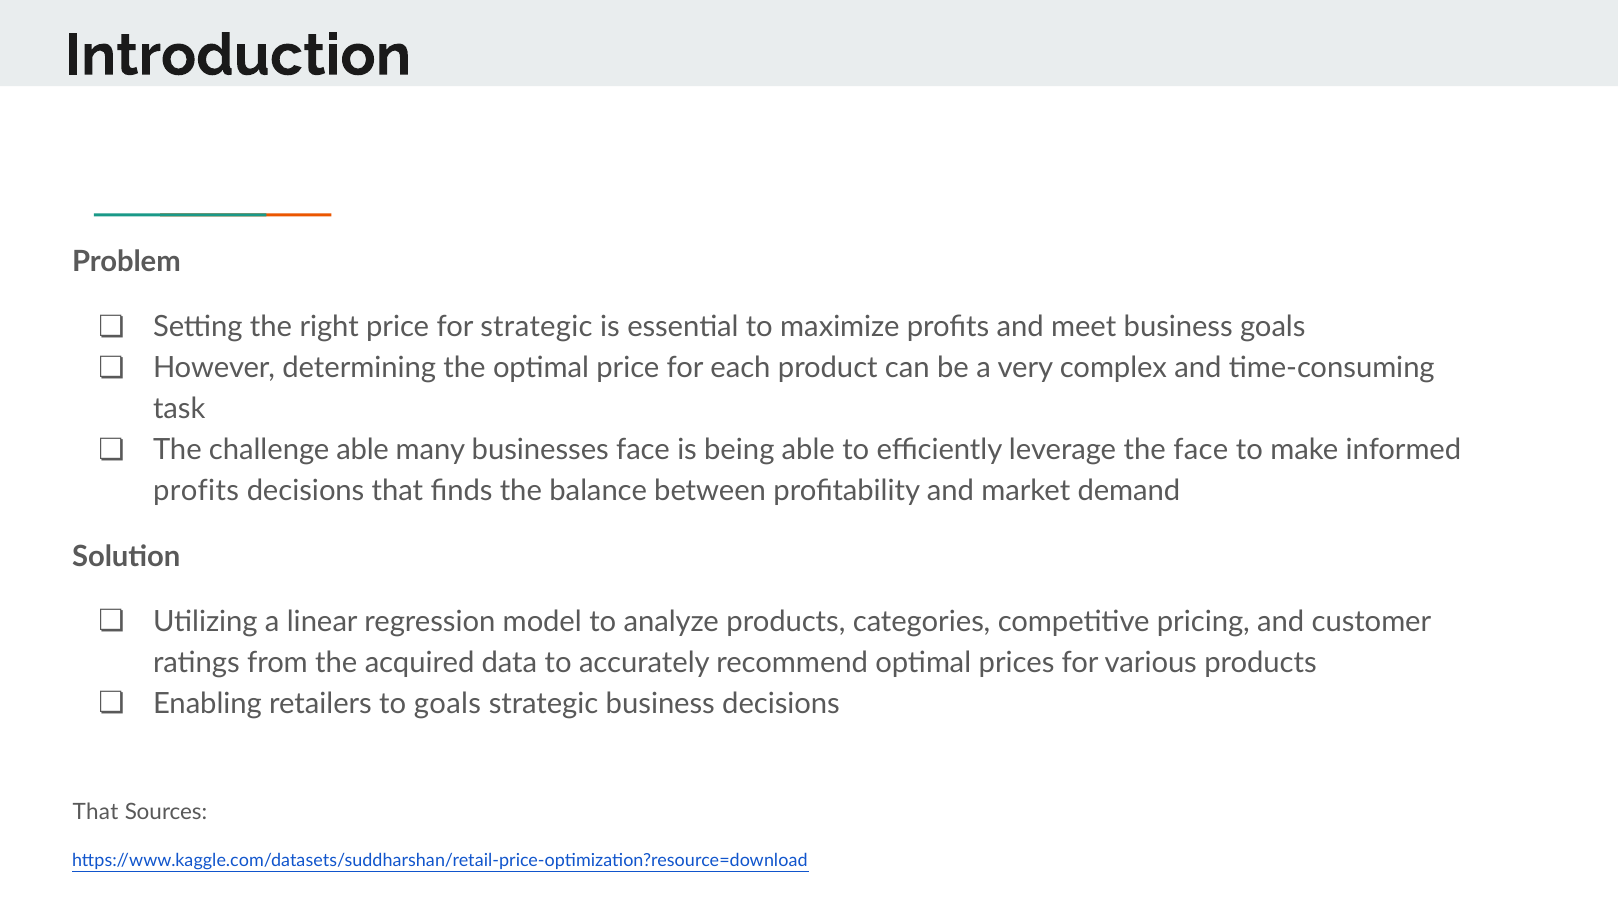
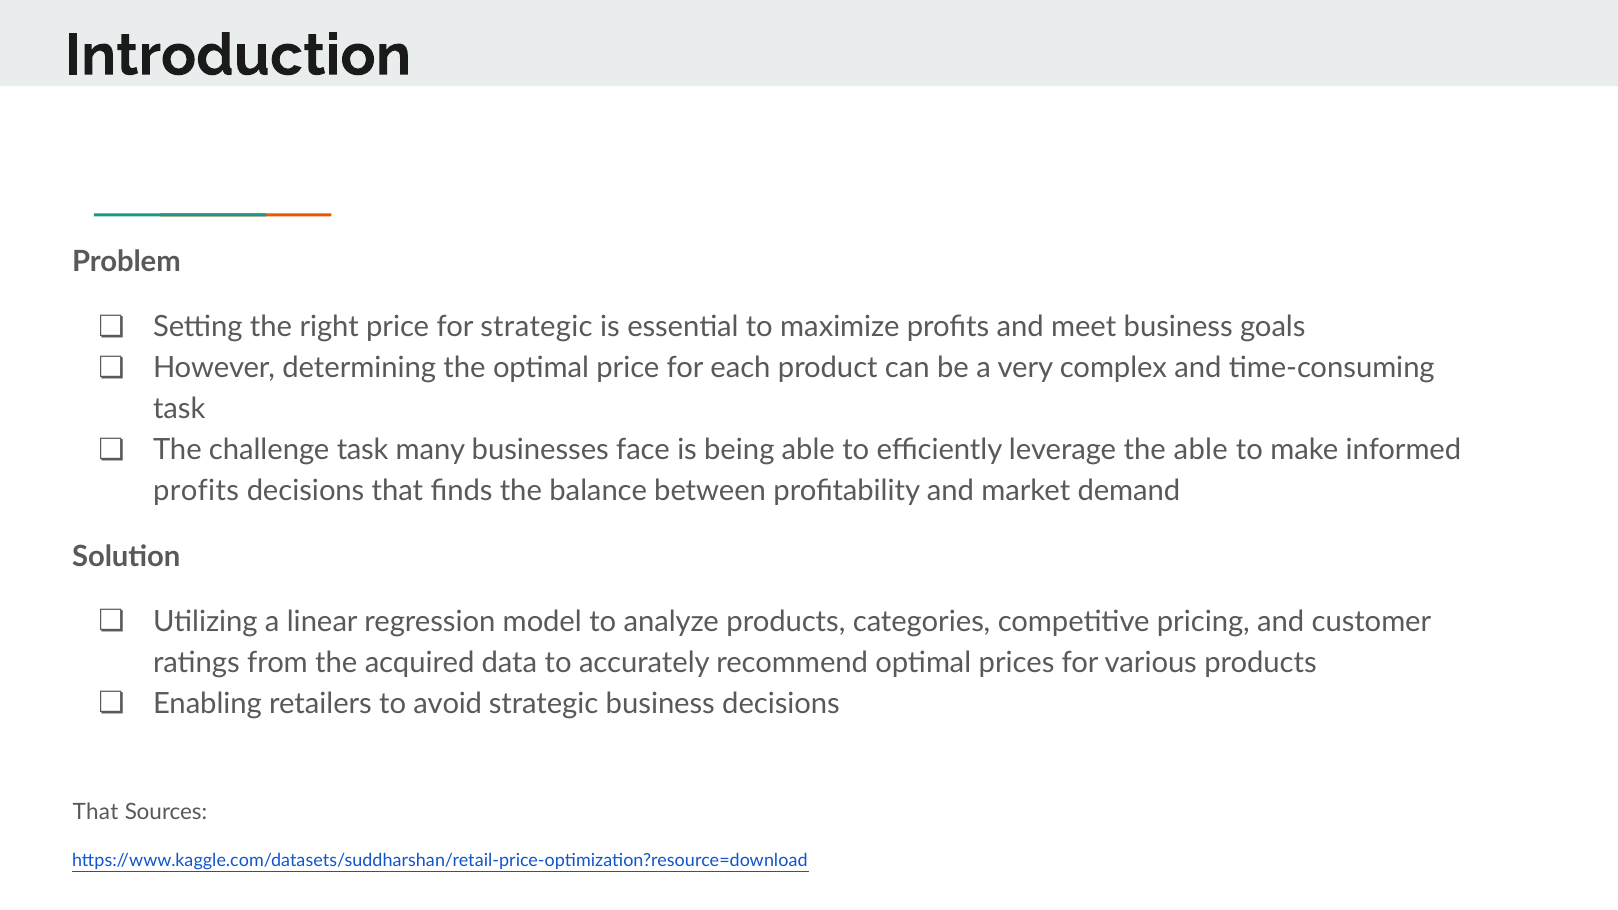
challenge able: able -> task (363, 450)
the face: face -> able (1201, 450)
to goals: goals -> avoid (448, 704)
